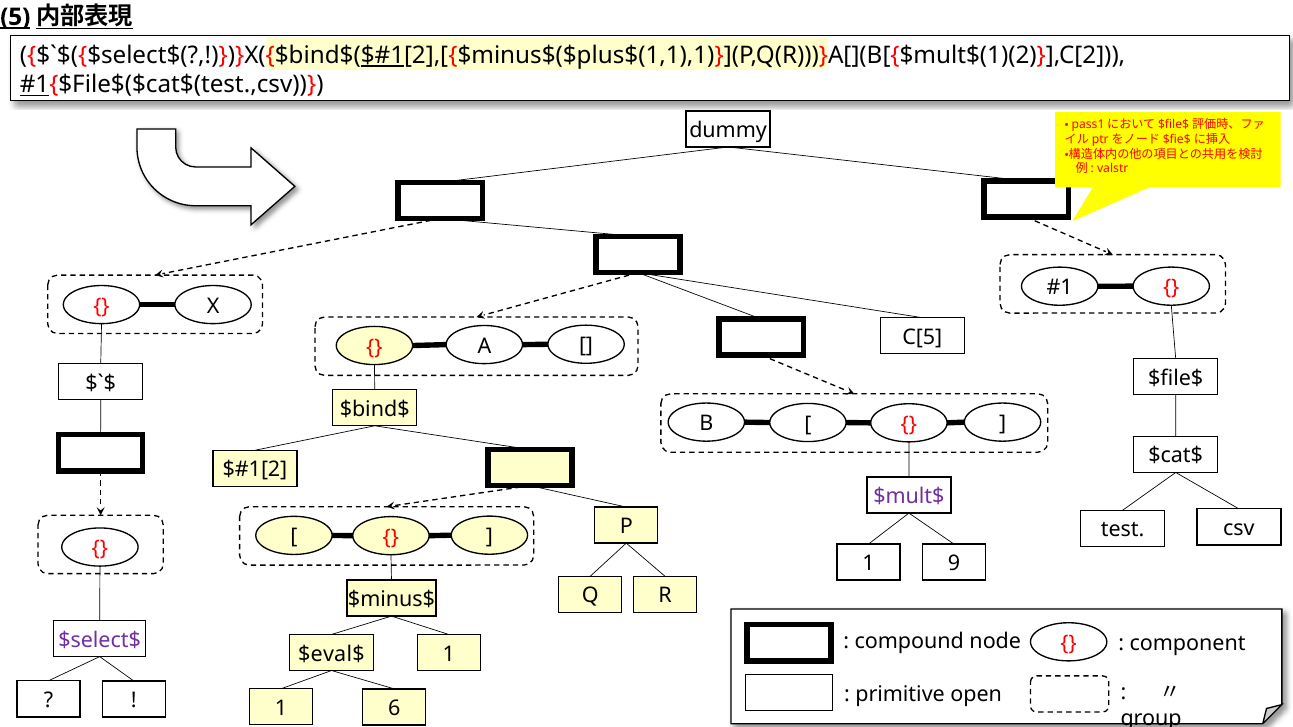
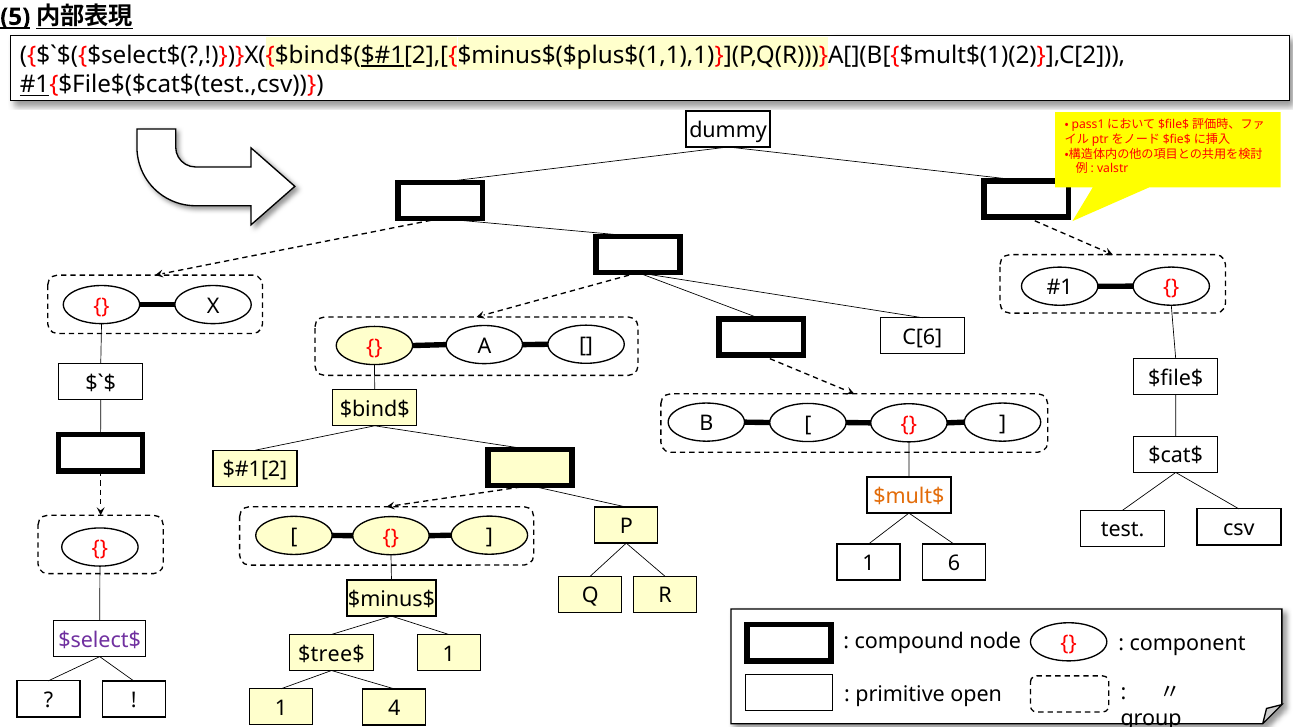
C[5: C[5 -> C[6 (922, 337)
$mult$ colour: purple -> orange (909, 497)
9: 9 -> 6 (954, 564)
$eval$: $eval$ -> $tree$ (331, 654)
6: 6 -> 4 (394, 709)
